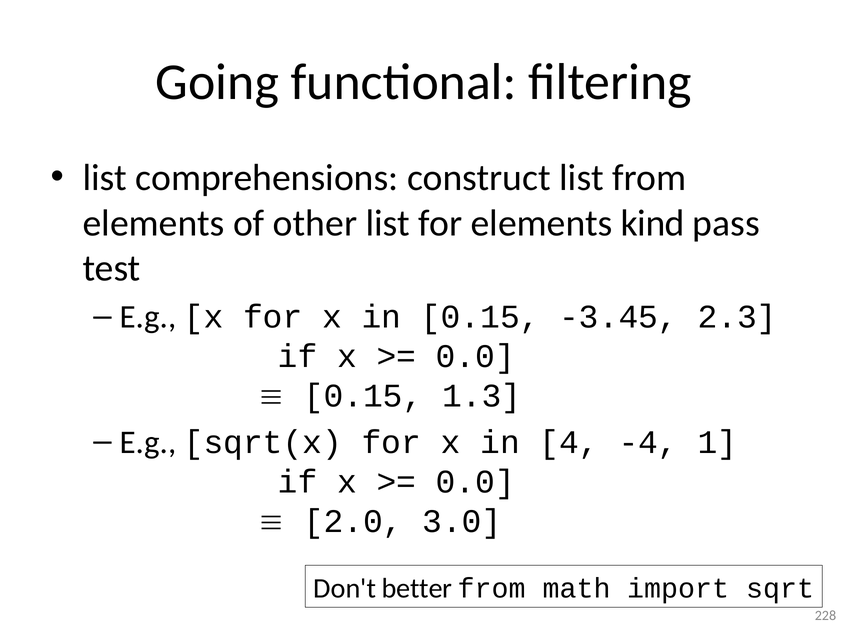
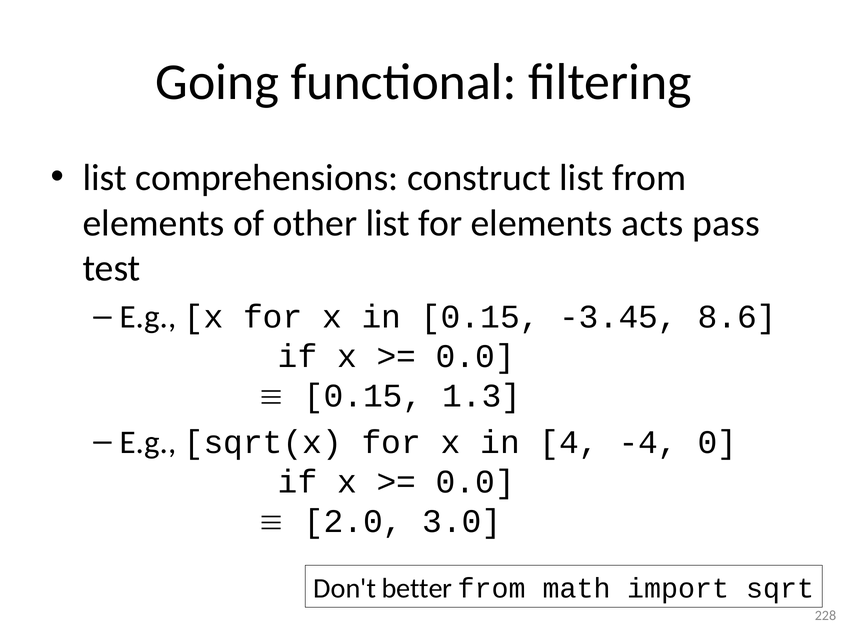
kind: kind -> acts (652, 223)
2.3: 2.3 -> 8.6 (737, 317)
1: 1 -> 0 (717, 442)
